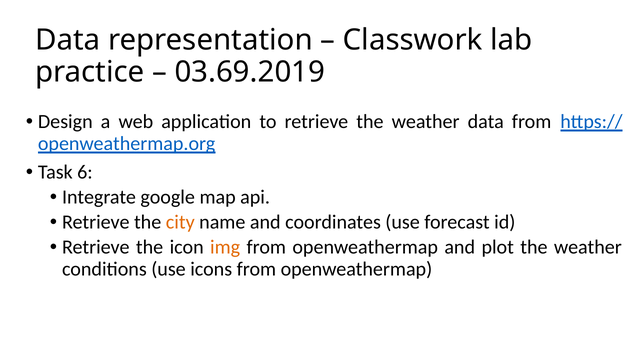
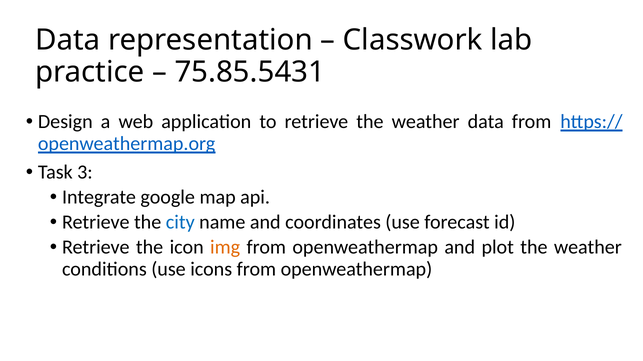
03.69.2019: 03.69.2019 -> 75.85.5431 (250, 72)
6: 6 -> 3 (85, 173)
city colour: orange -> blue (180, 223)
